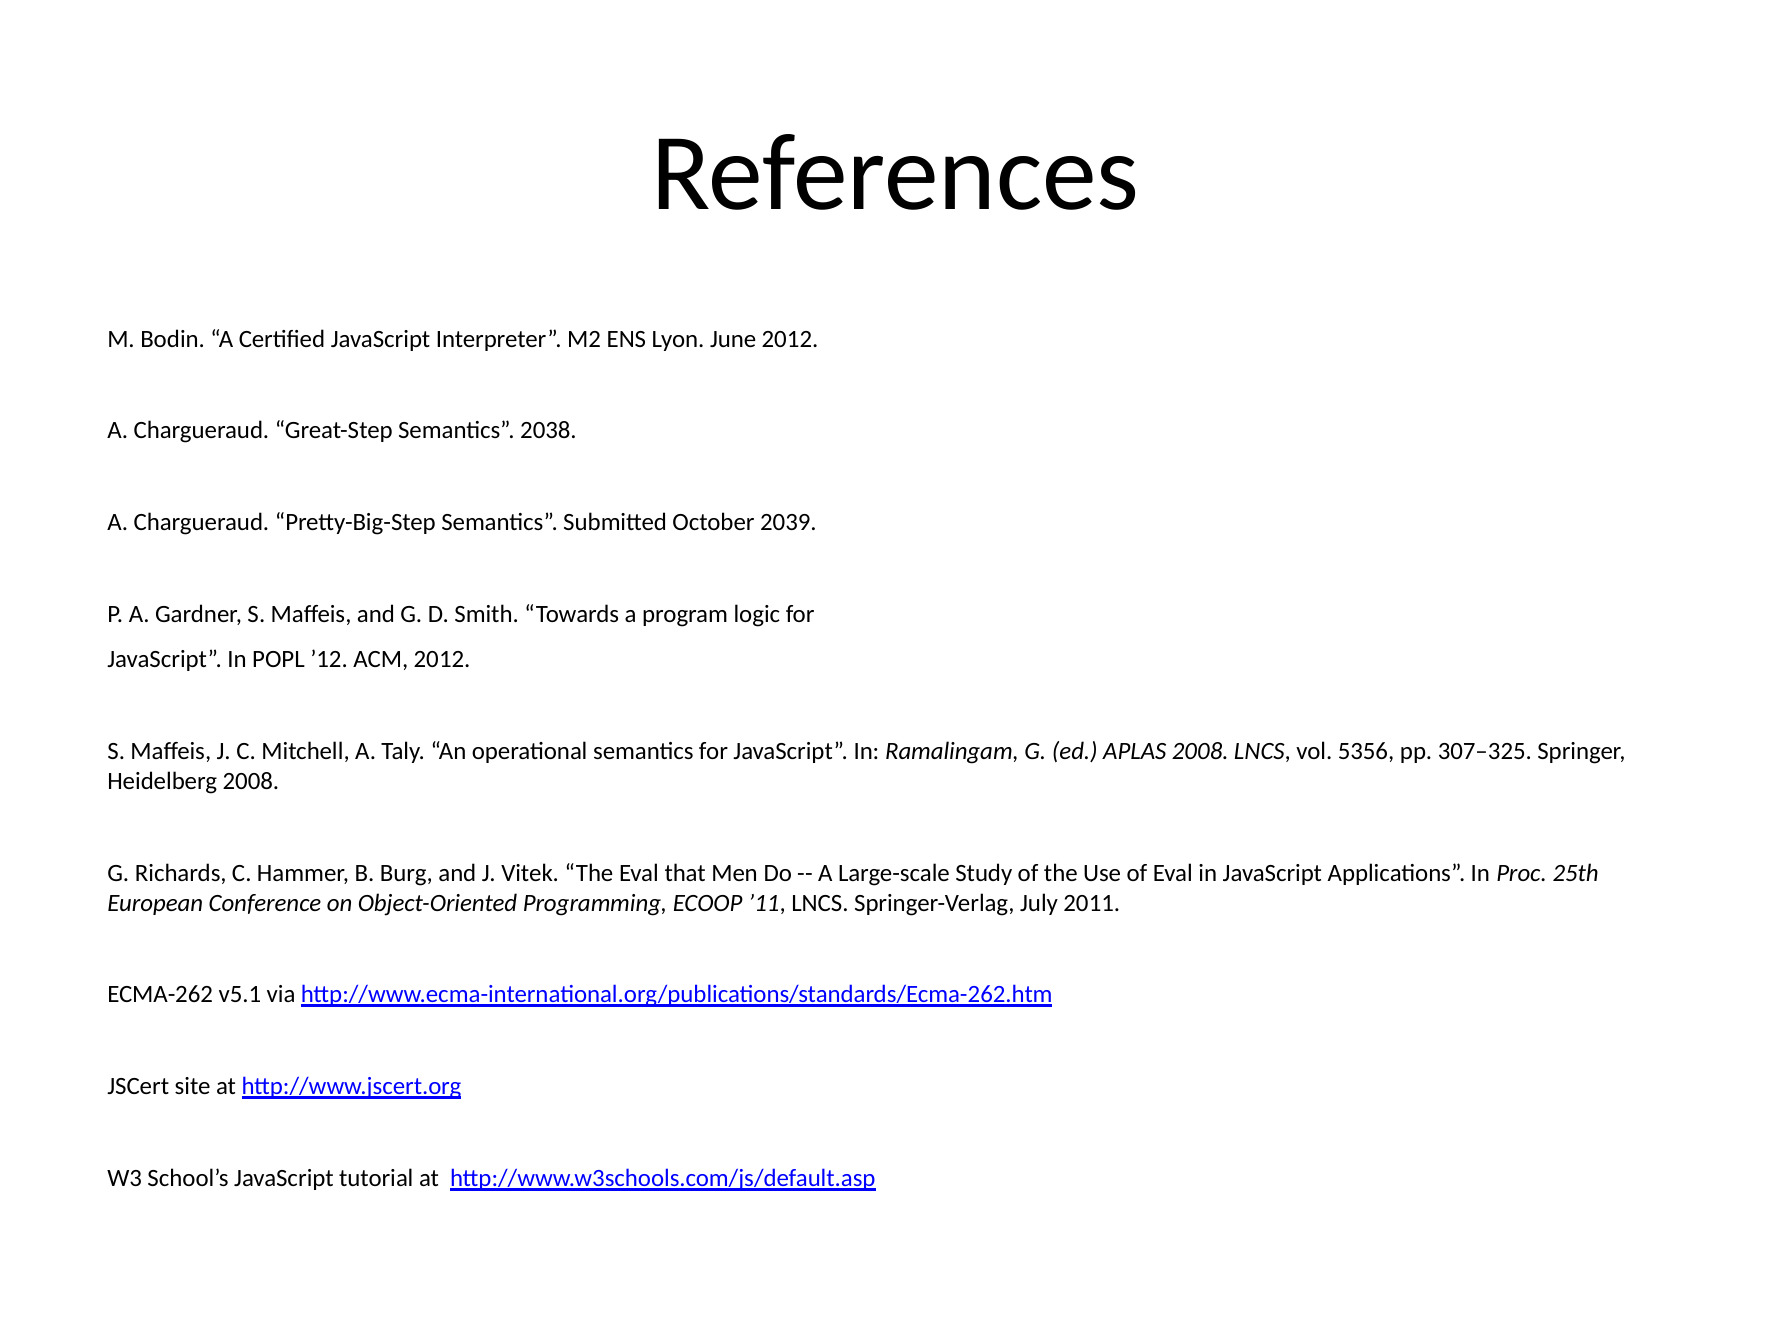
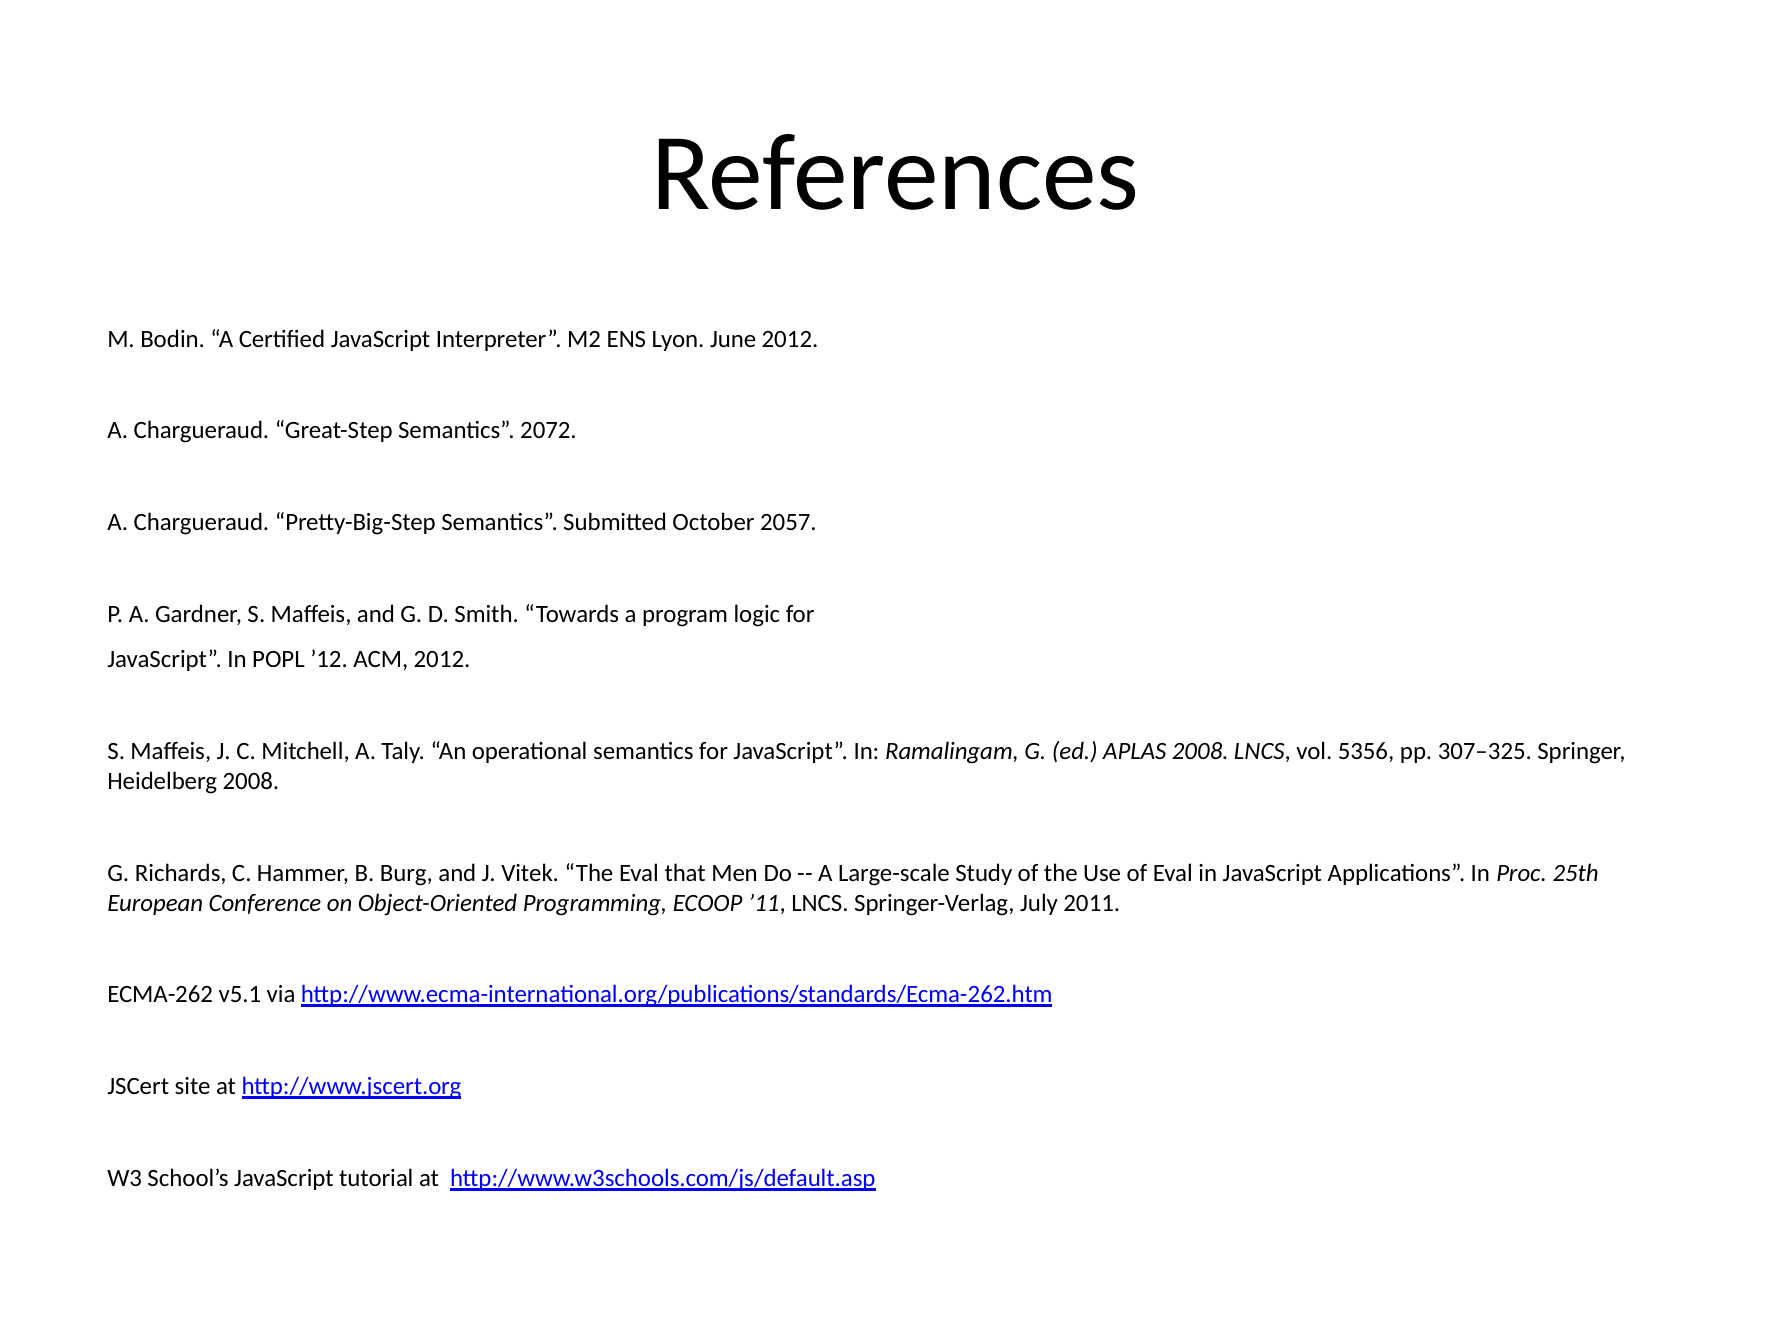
2038: 2038 -> 2072 (548, 431)
2039: 2039 -> 2057 (788, 522)
